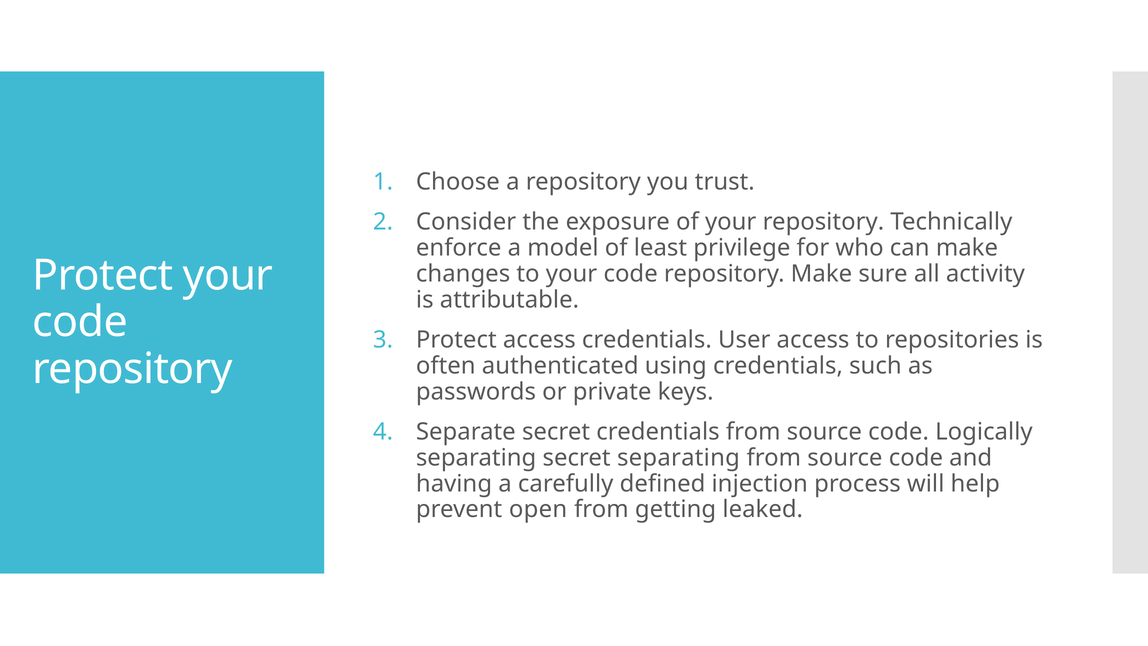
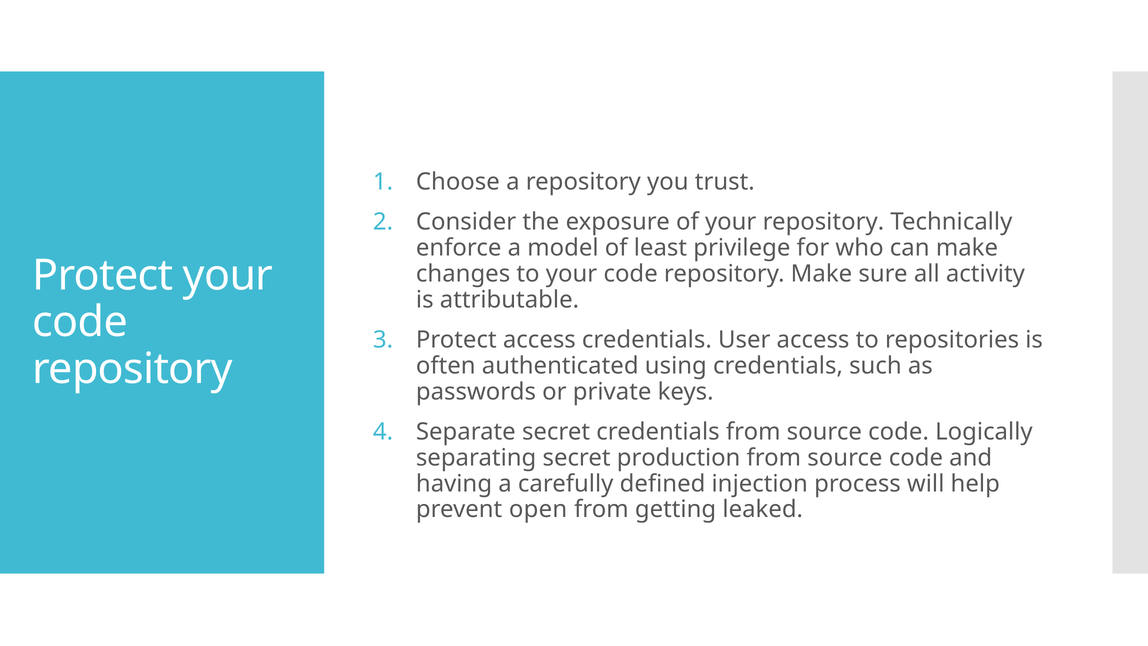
secret separating: separating -> production (679, 458)
